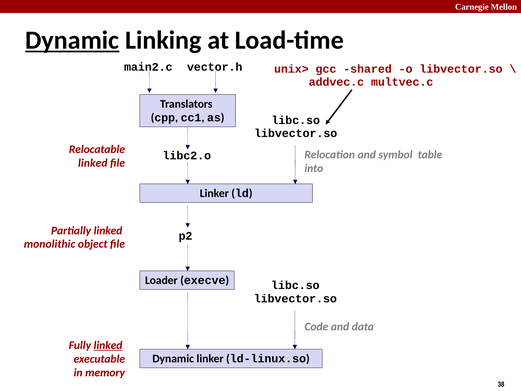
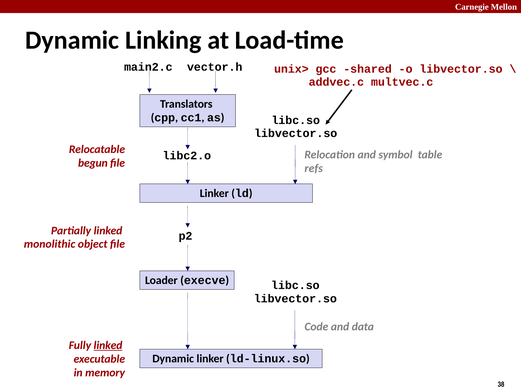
Dynamic underline: present -> none (72, 40)
linked: linked -> begun (93, 163)
into: into -> refs (314, 168)
